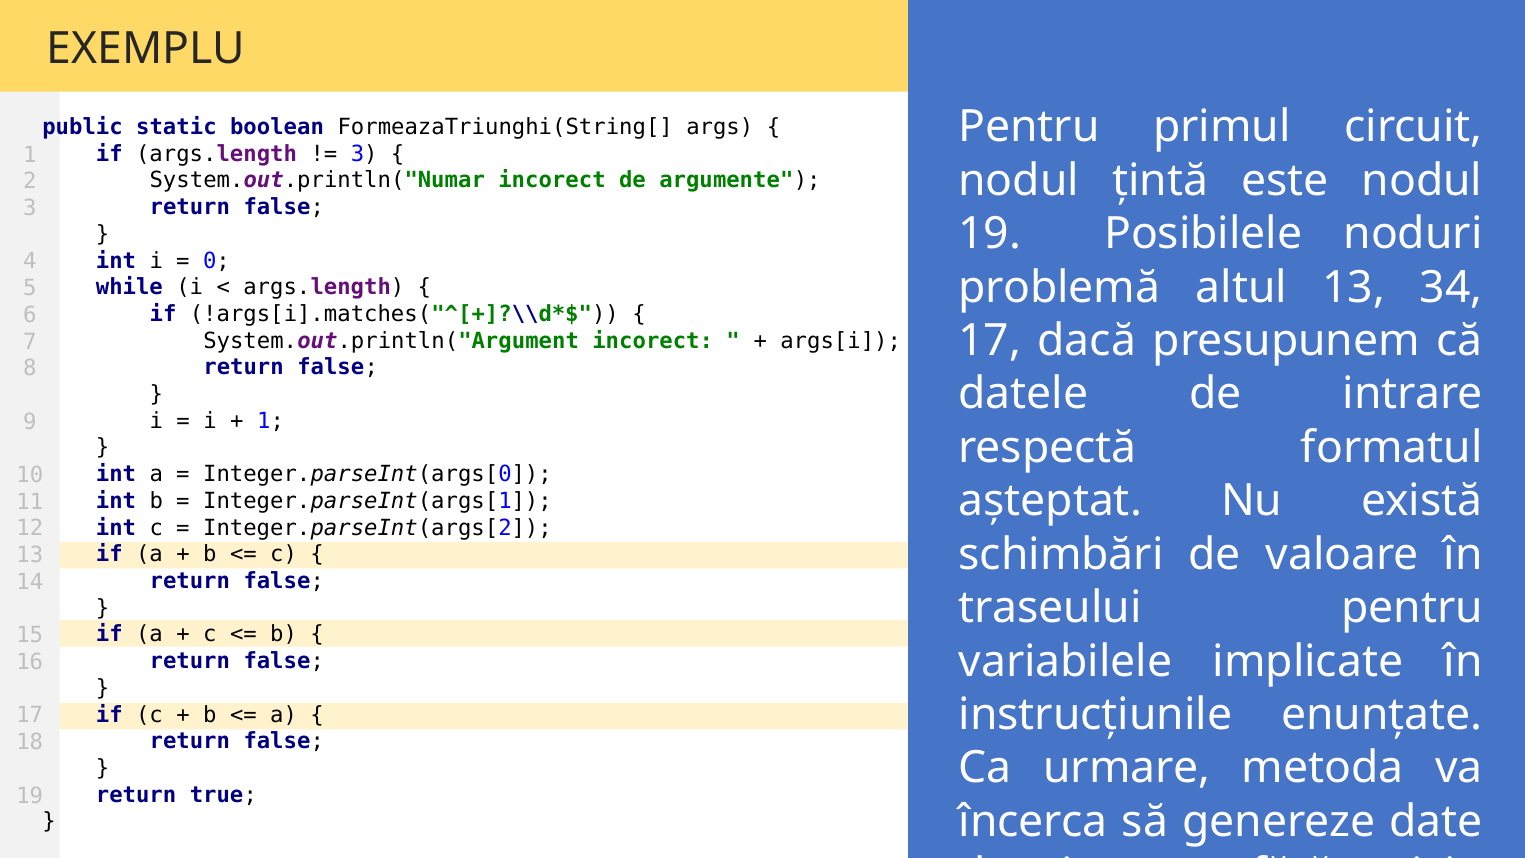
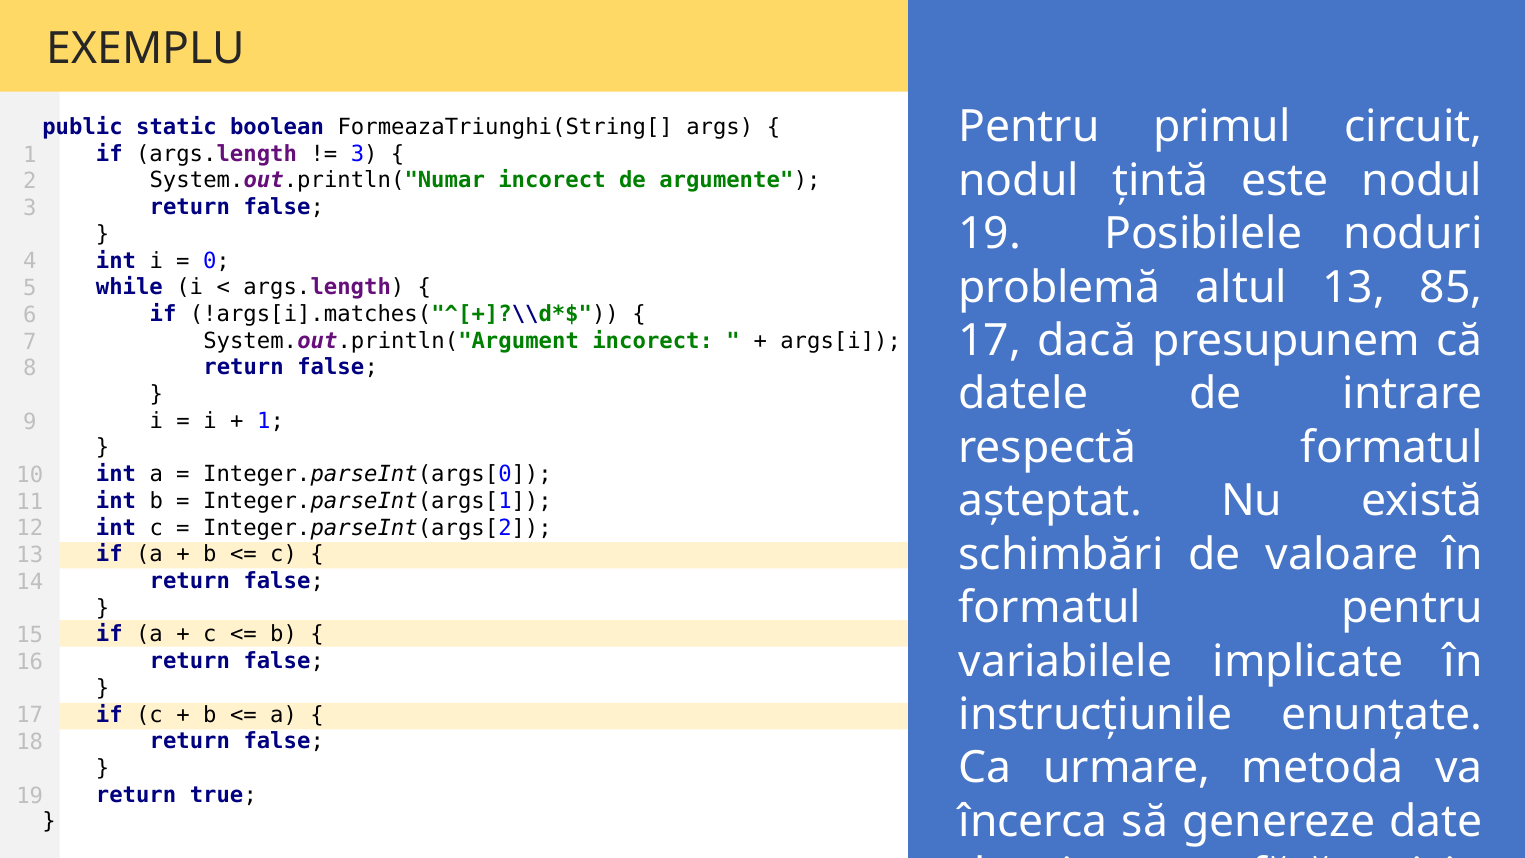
34: 34 -> 85 (1451, 287)
traseului: traseului -> formatul (1050, 608)
